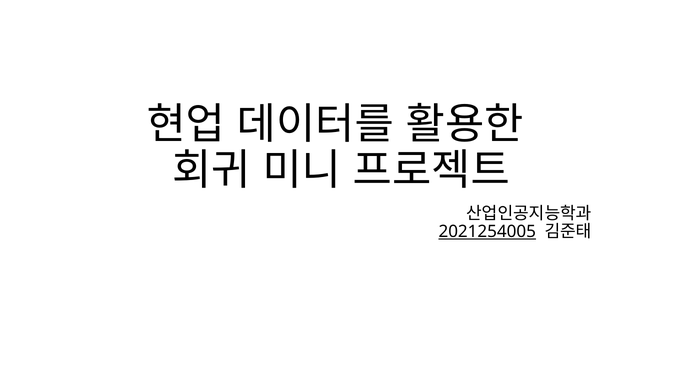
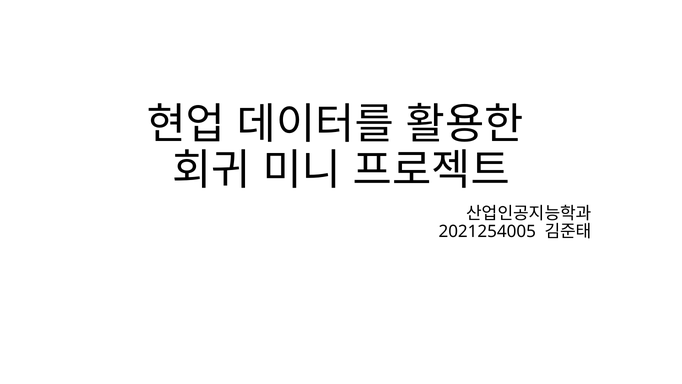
2021254005 underline: present -> none (487, 232)
